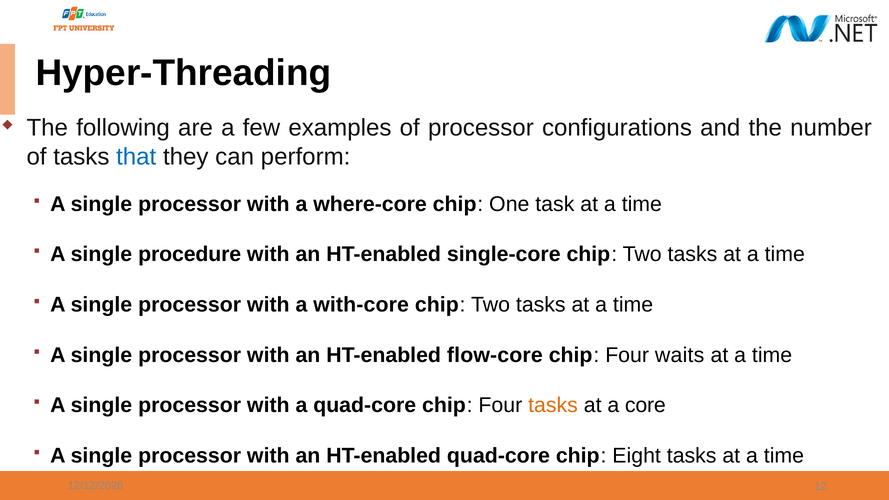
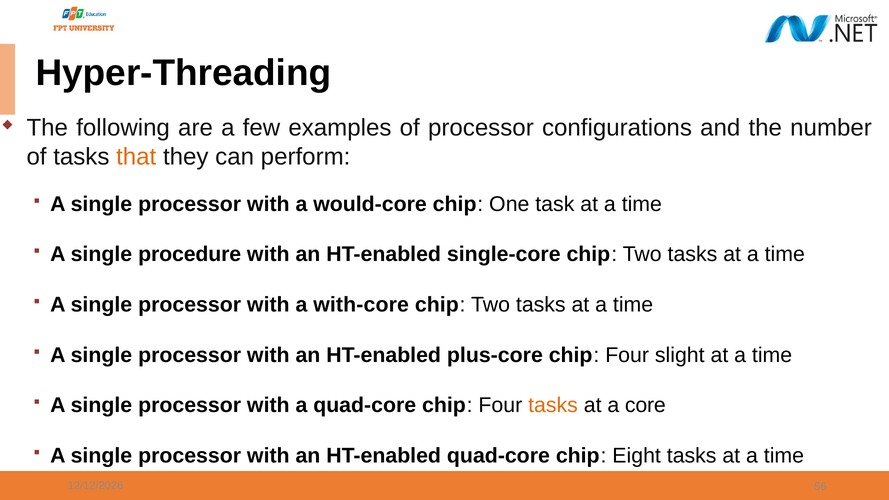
that colour: blue -> orange (136, 157)
where-core: where-core -> would-core (370, 204)
flow-core: flow-core -> plus-core (495, 355)
waits: waits -> slight (680, 355)
12: 12 -> 56 (821, 487)
